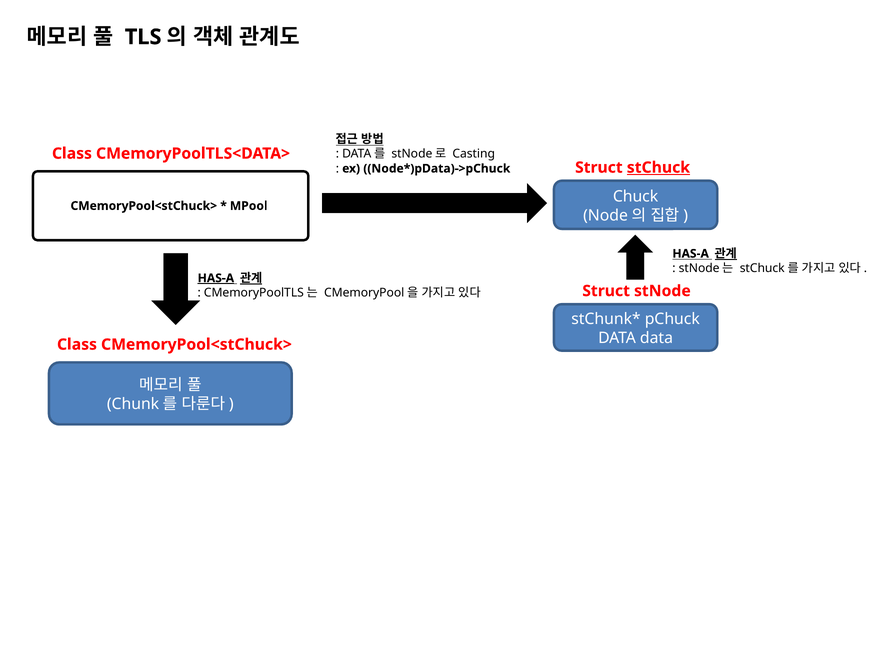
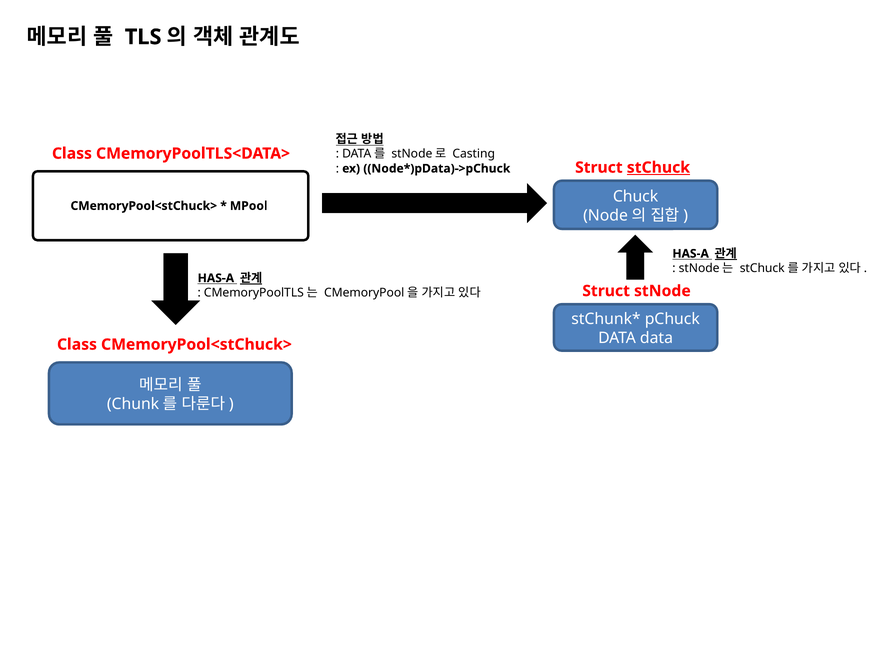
HAS-A underline: present -> none (216, 278)
